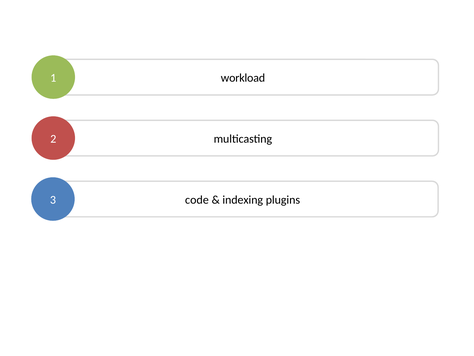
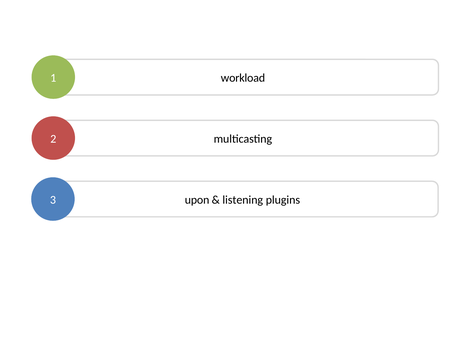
code: code -> upon (197, 200)
indexing: indexing -> listening (243, 200)
